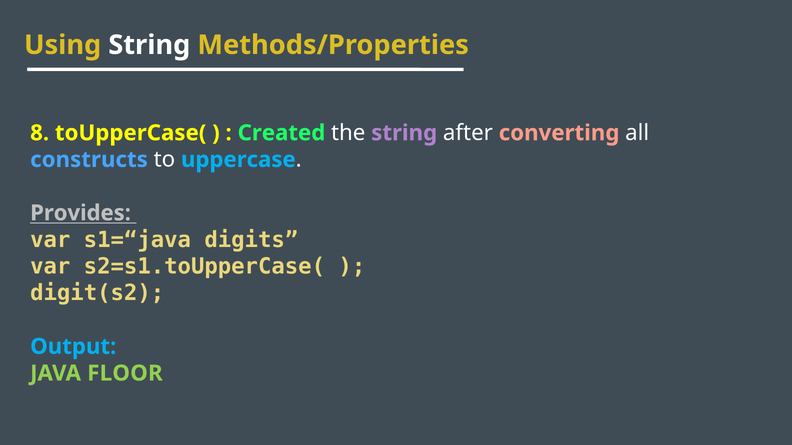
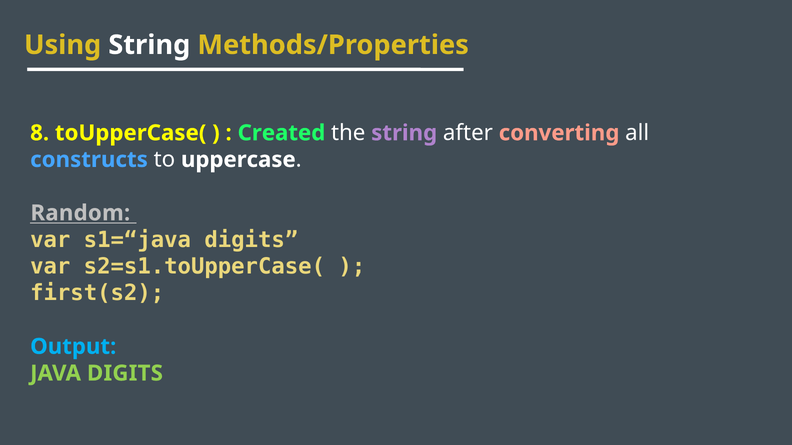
uppercase colour: light blue -> white (238, 160)
Provides: Provides -> Random (80, 213)
digit(s2: digit(s2 -> first(s2 (97, 293)
JAVA FLOOR: FLOOR -> DIGITS (125, 374)
